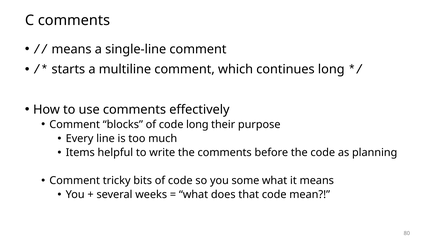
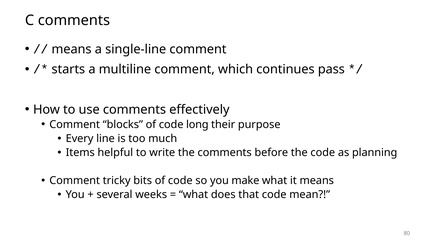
continues long: long -> pass (331, 69)
some: some -> make (245, 180)
